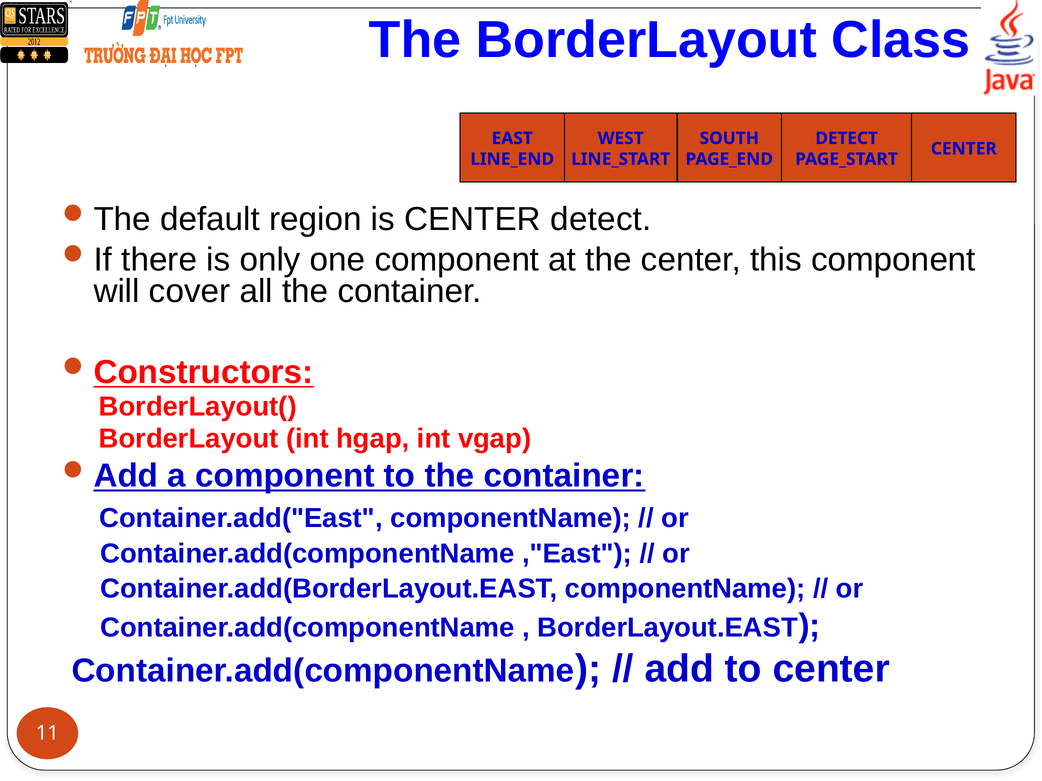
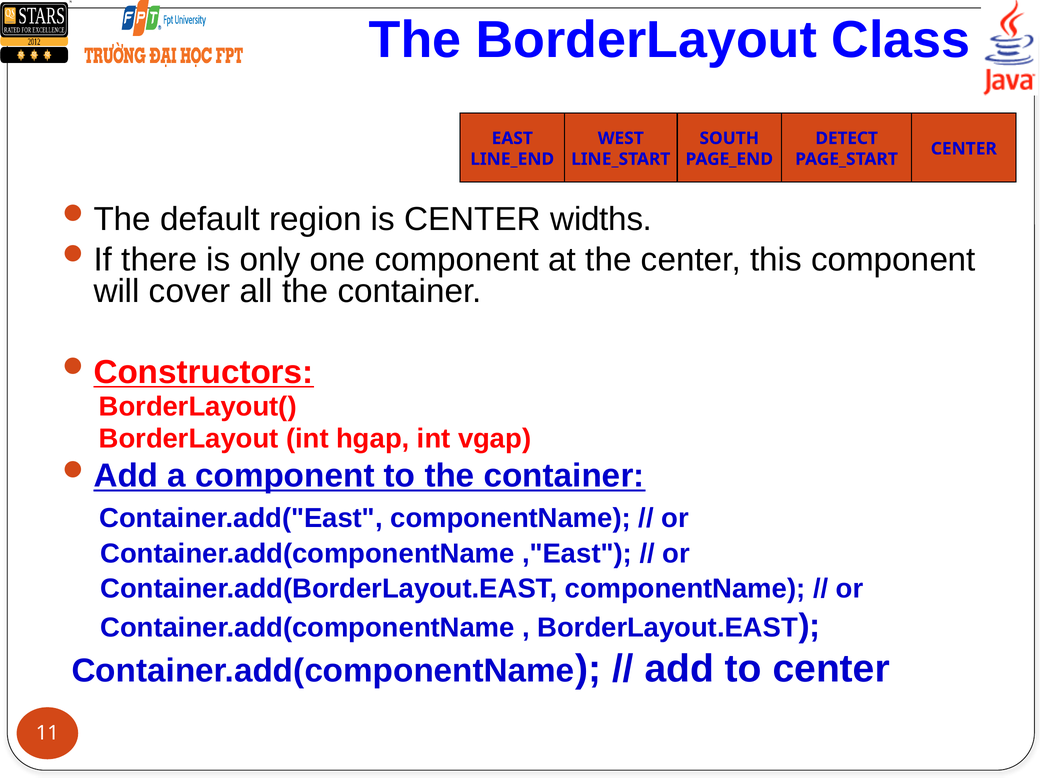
CENTER detect: detect -> widths (601, 219)
